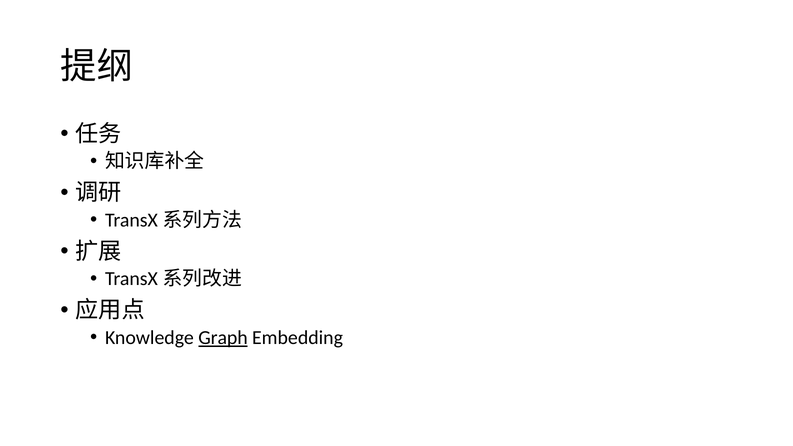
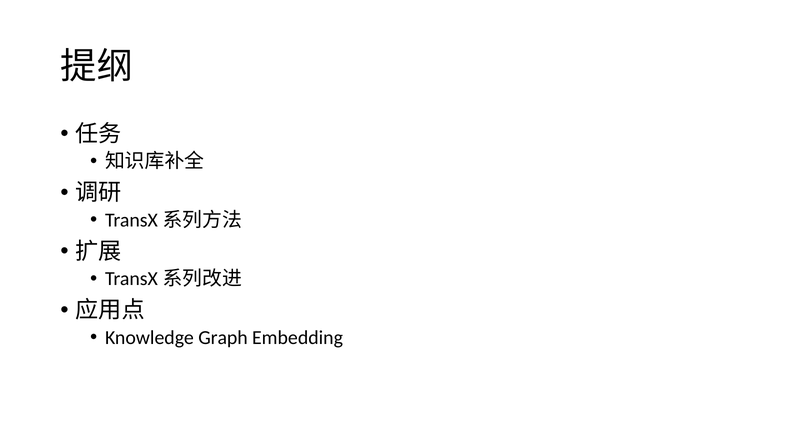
Graph underline: present -> none (223, 338)
